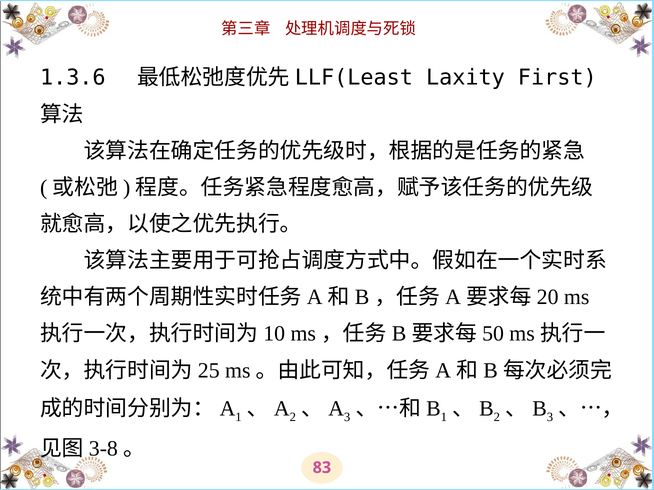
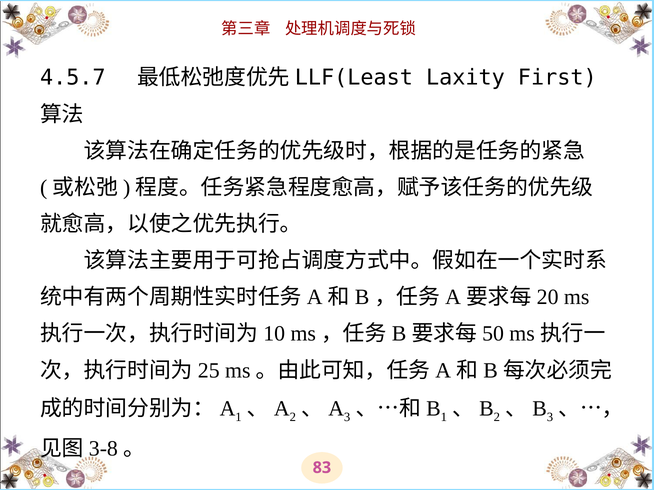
1.3.6: 1.3.6 -> 4.5.7 (73, 78)
